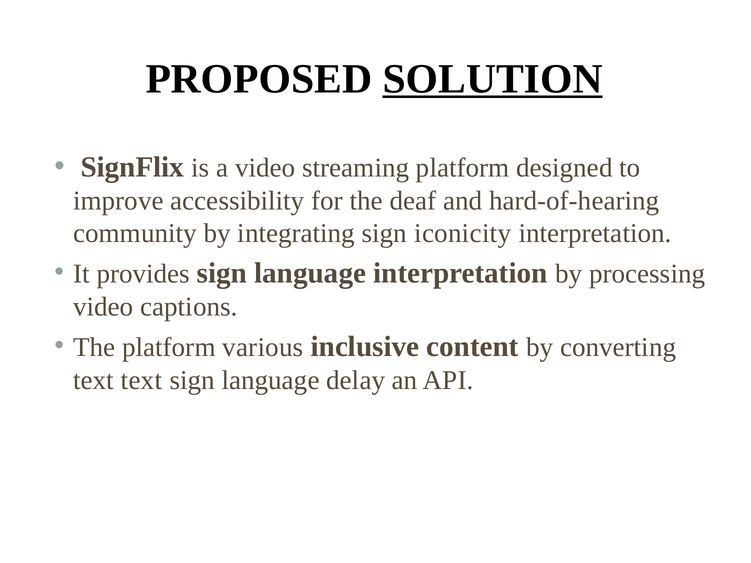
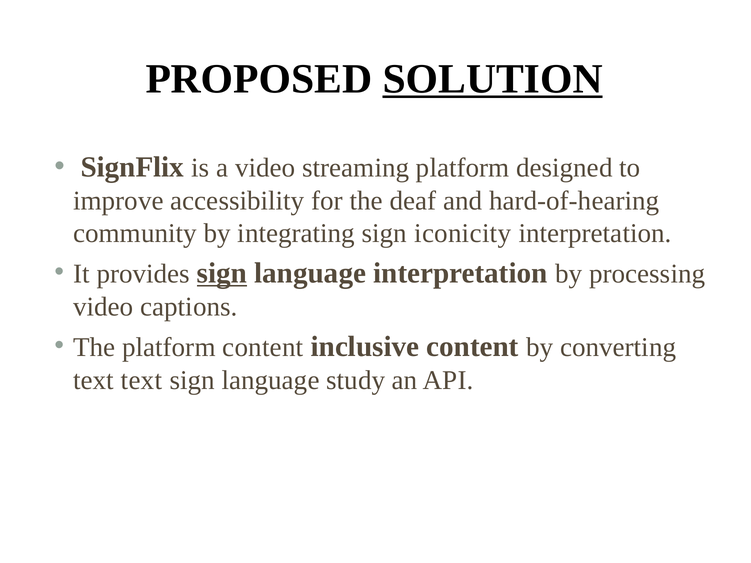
sign underline: none -> present (222, 273)
platform various: various -> content (263, 347)
delay: delay -> study (356, 380)
